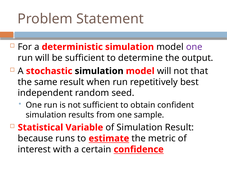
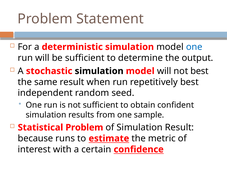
one colour: purple -> blue (194, 47)
not that: that -> best (199, 71)
Statistical Variable: Variable -> Problem (84, 128)
